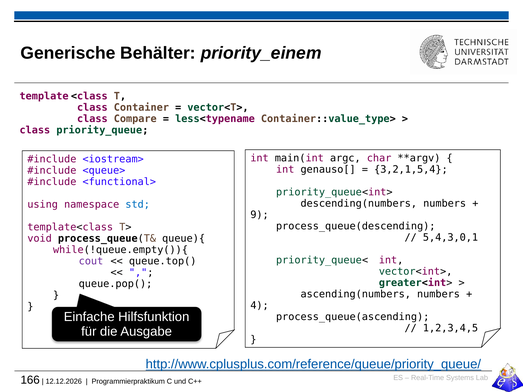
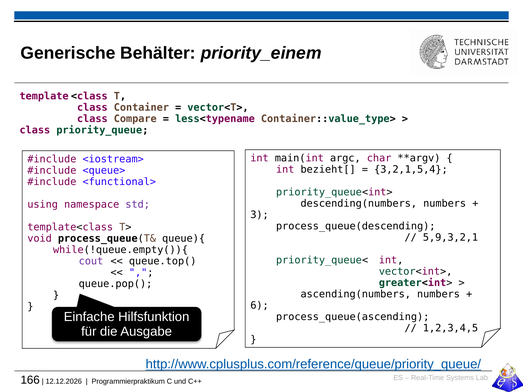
genauso[: genauso[ -> bezieht[ (328, 169)
std colour: blue -> purple (138, 204)
9: 9 -> 3 (260, 215)
5,4,3,0,1: 5,4,3,0,1 -> 5,9,3,2,1 (450, 238)
4: 4 -> 6 (260, 306)
